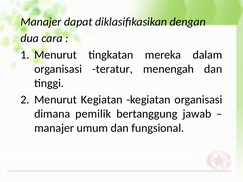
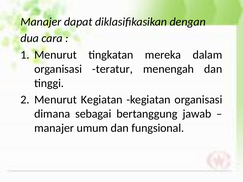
pemilik: pemilik -> sebagai (93, 114)
